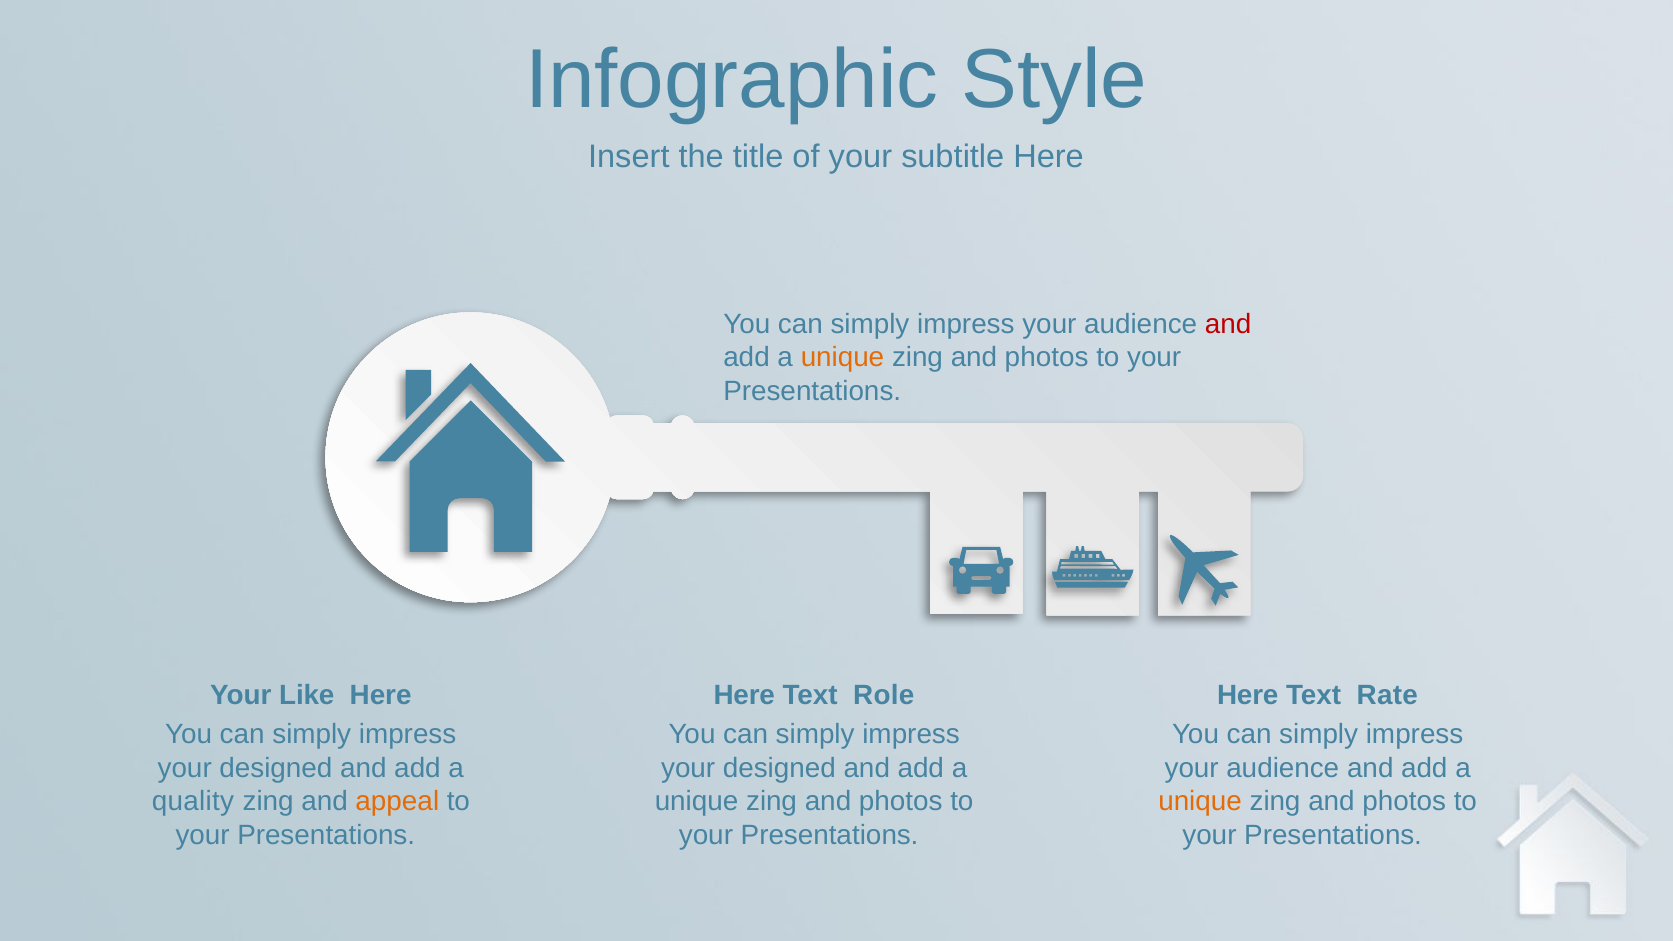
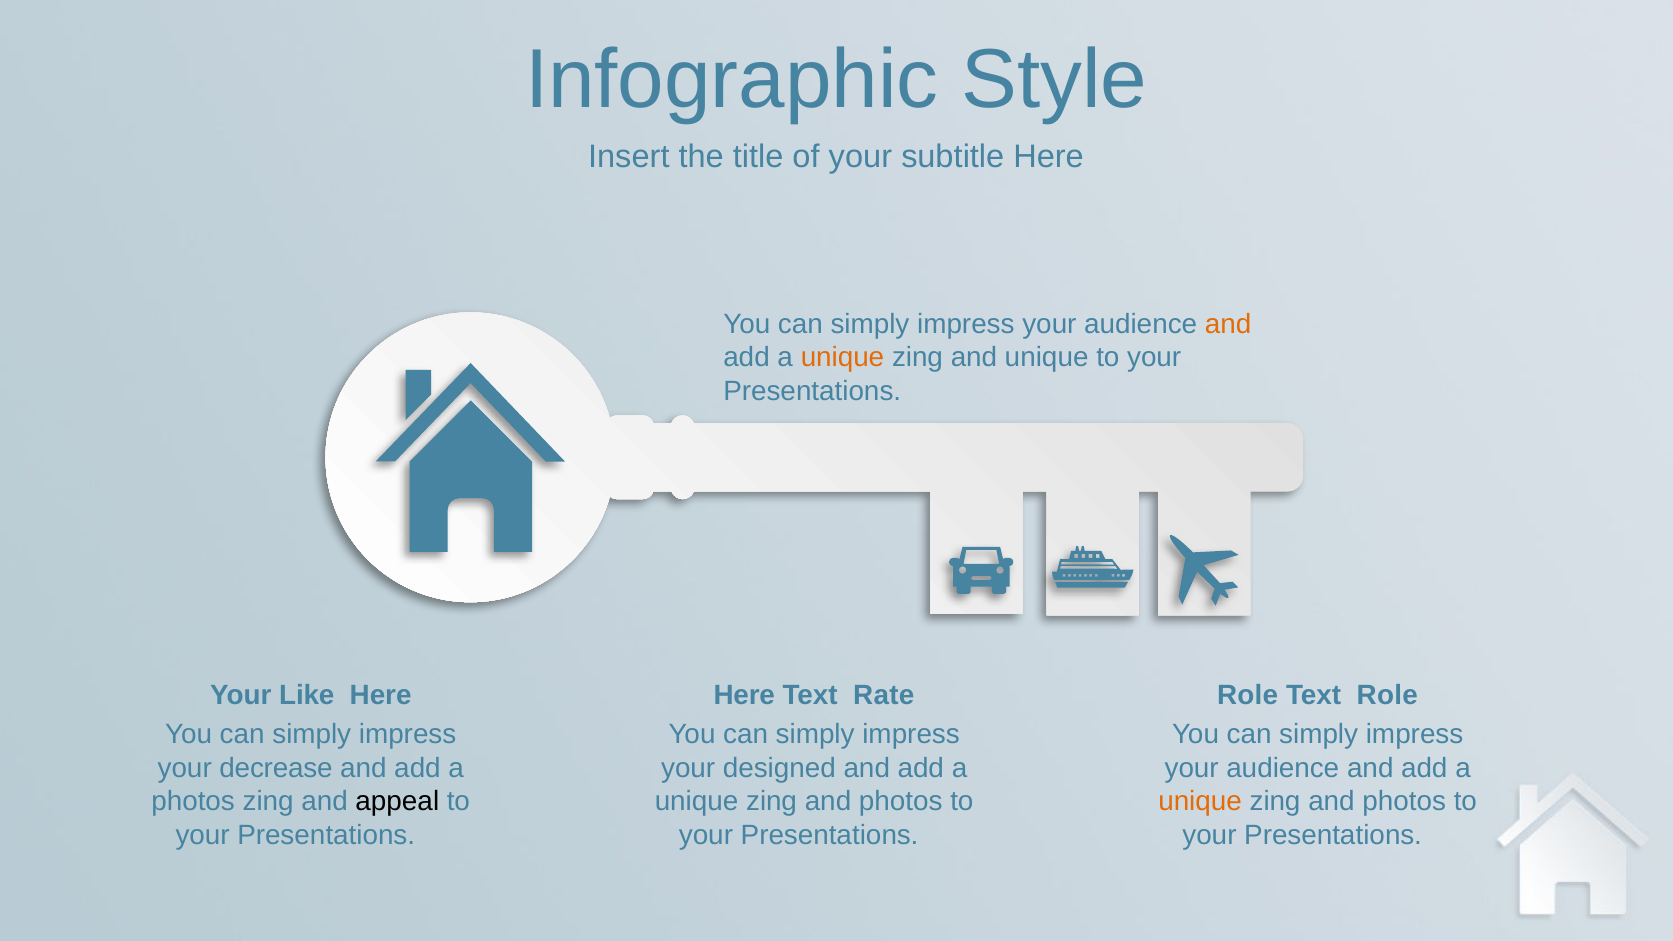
and colour: red -> orange (1228, 324)
photos: photos -> unique (1047, 358)
Role: Role -> Rate (884, 695)
Here: Here -> Role (1248, 695)
Text Rate: Rate -> Role (1387, 695)
designed: designed -> decrease (276, 768)
quality: quality -> photos (193, 802)
appeal colour: orange -> black (397, 802)
